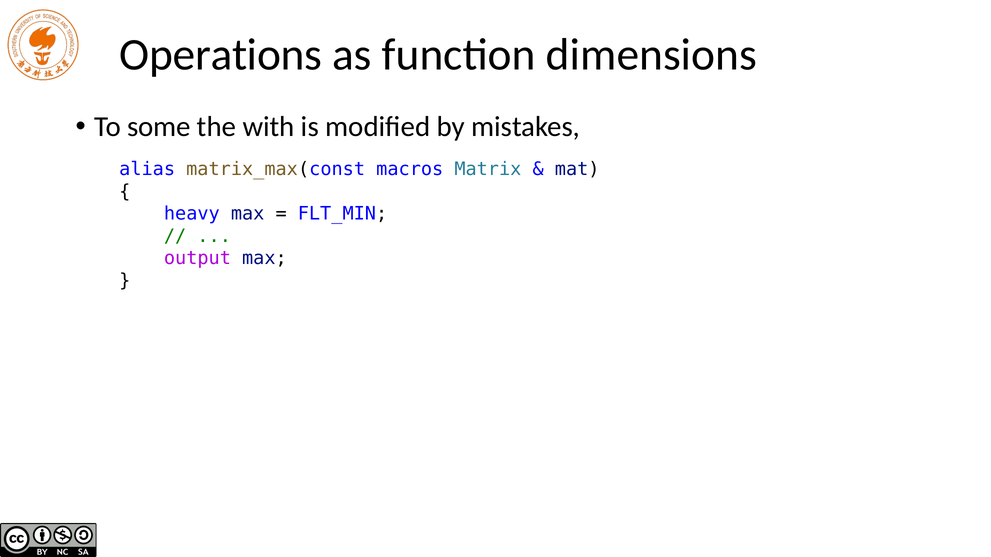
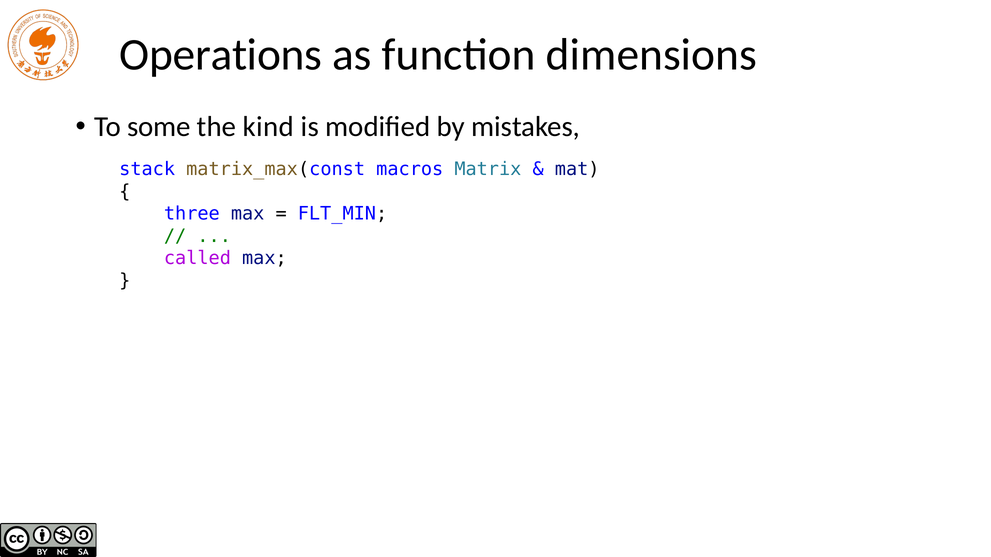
with: with -> kind (268, 127)
alias: alias -> stack (147, 169)
heavy: heavy -> three (192, 214)
output: output -> called (197, 259)
